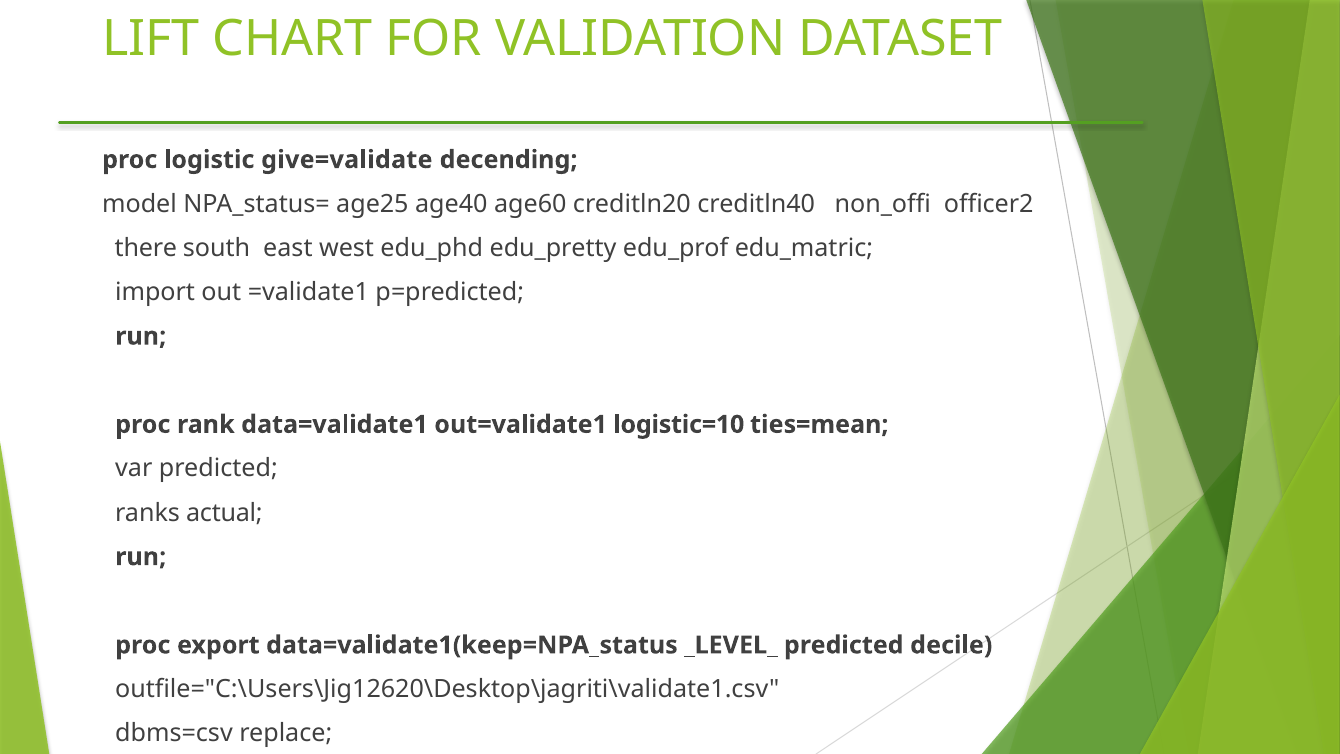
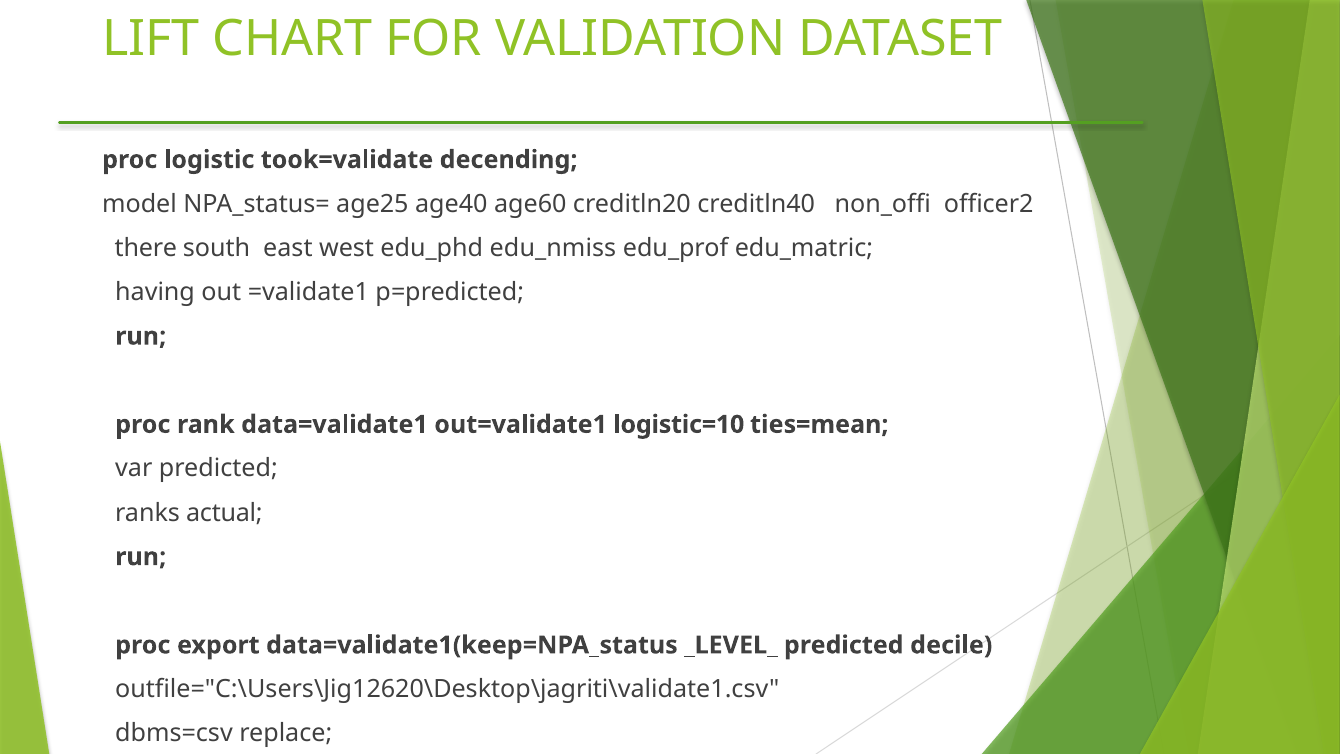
give=validate: give=validate -> took=validate (347, 160)
edu_pretty: edu_pretty -> edu_nmiss (553, 248)
import: import -> having (155, 292)
